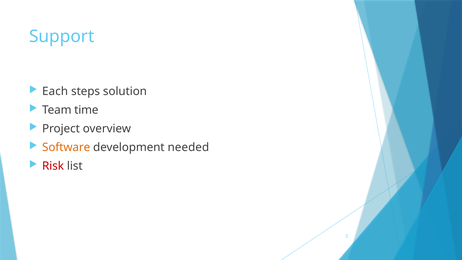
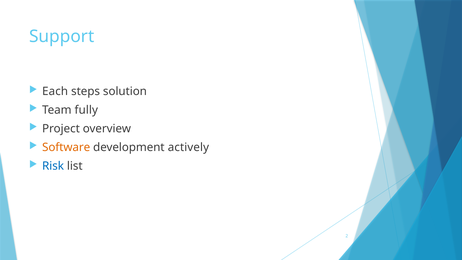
time: time -> fully (86, 110)
needed: needed -> actively (188, 147)
Risk colour: red -> blue (53, 166)
